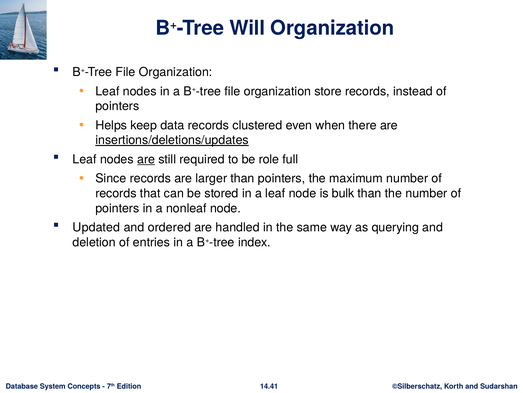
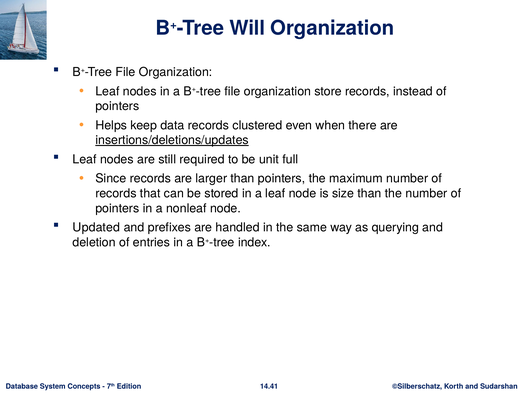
are underline: present -> none (146, 159)
role: role -> unit (269, 159)
bulk: bulk -> size (343, 193)
ordered: ordered -> prefixes (169, 227)
